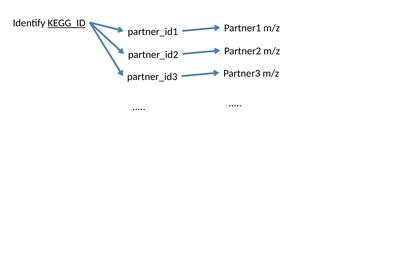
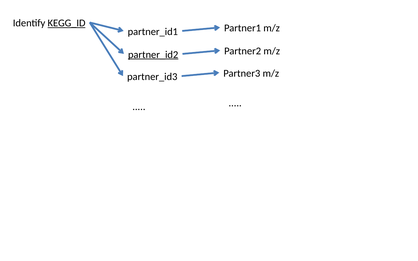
partner_id2 underline: none -> present (153, 55)
